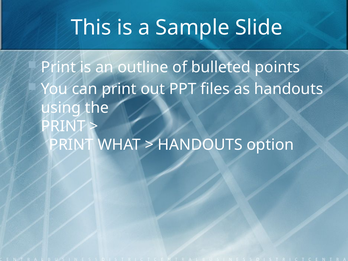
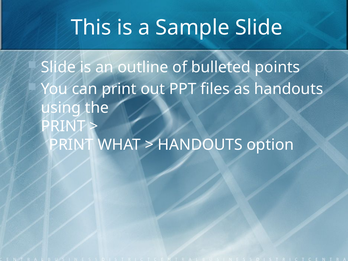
Print: Print -> Slide (58, 67)
